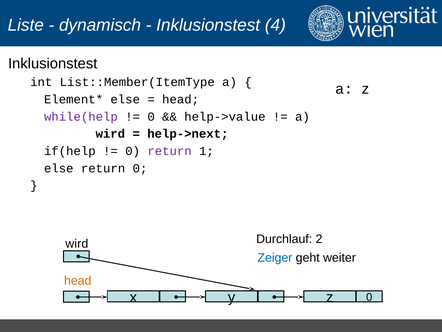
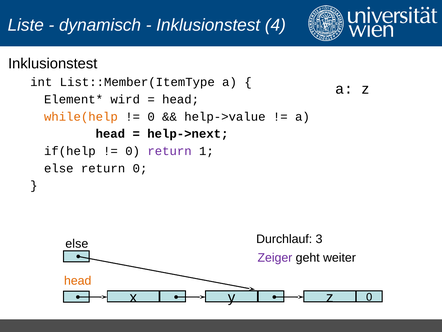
else: else -> wird (125, 99)
while(help colour: purple -> orange (81, 117)
wird: wird -> head (110, 134)
2: 2 -> 3 (319, 239)
wird: wird -> else (77, 243)
Zeiger colour: blue -> purple (275, 258)
